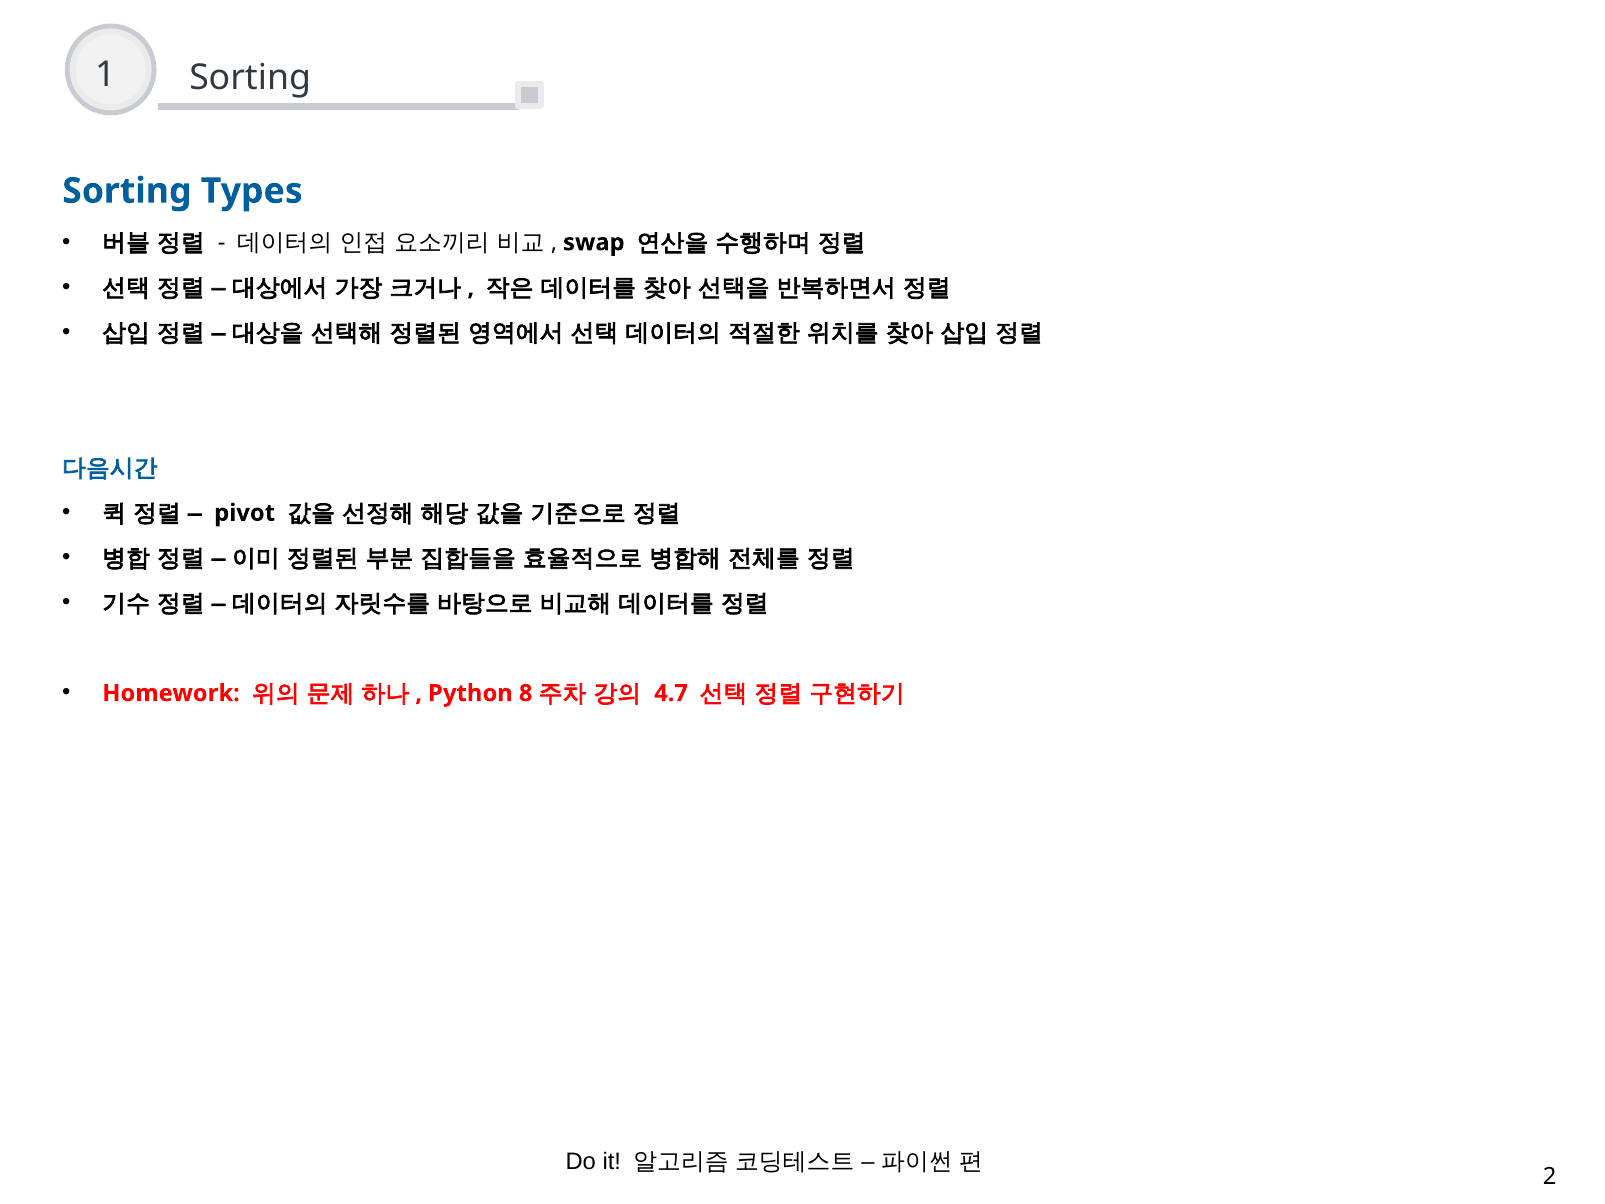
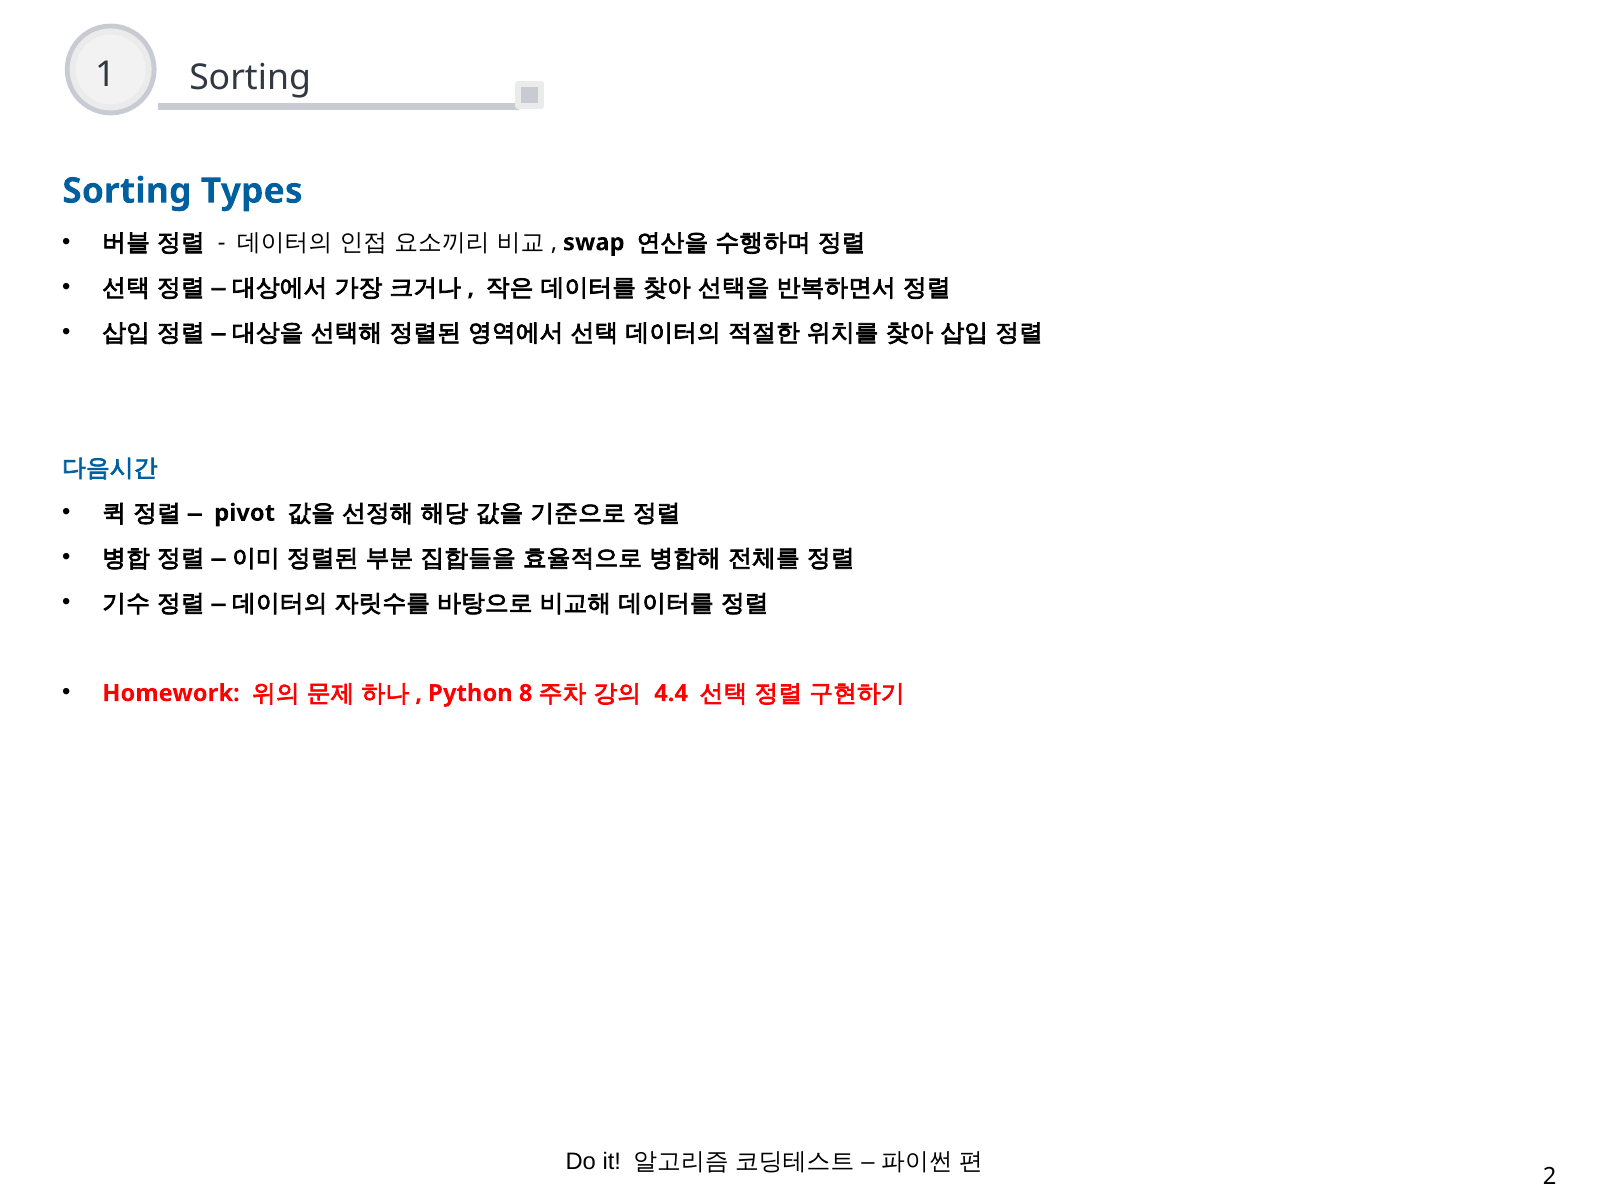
4.7: 4.7 -> 4.4 (671, 693)
